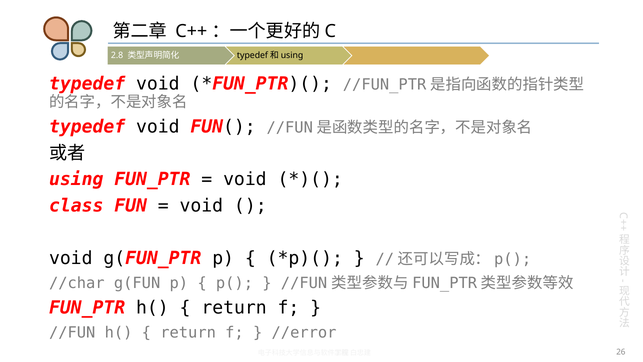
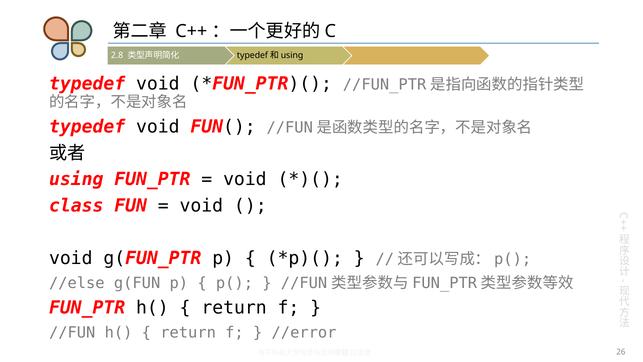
//char: //char -> //else (77, 283)
